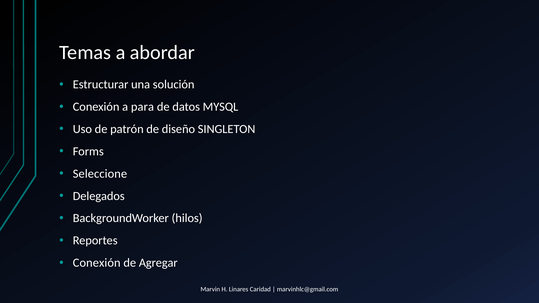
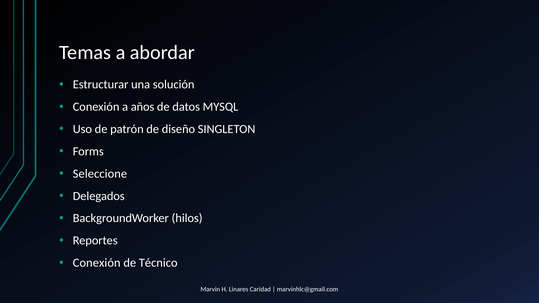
para: para -> años (143, 107)
Agregar: Agregar -> Técnico (158, 263)
